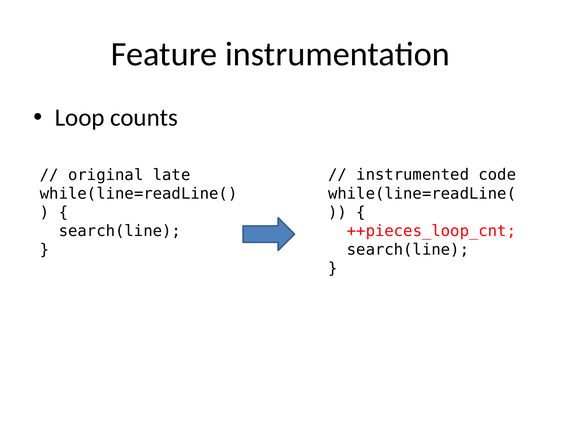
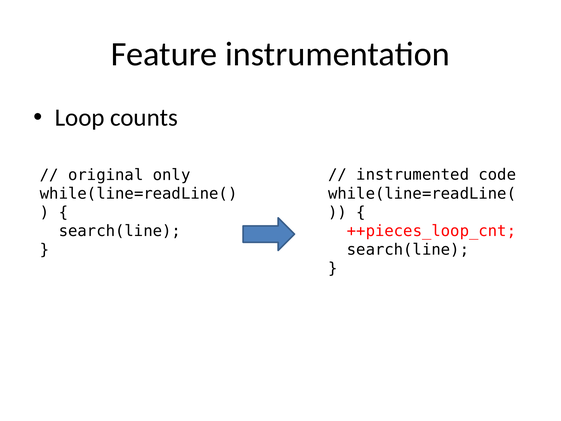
late: late -> only (172, 175)
